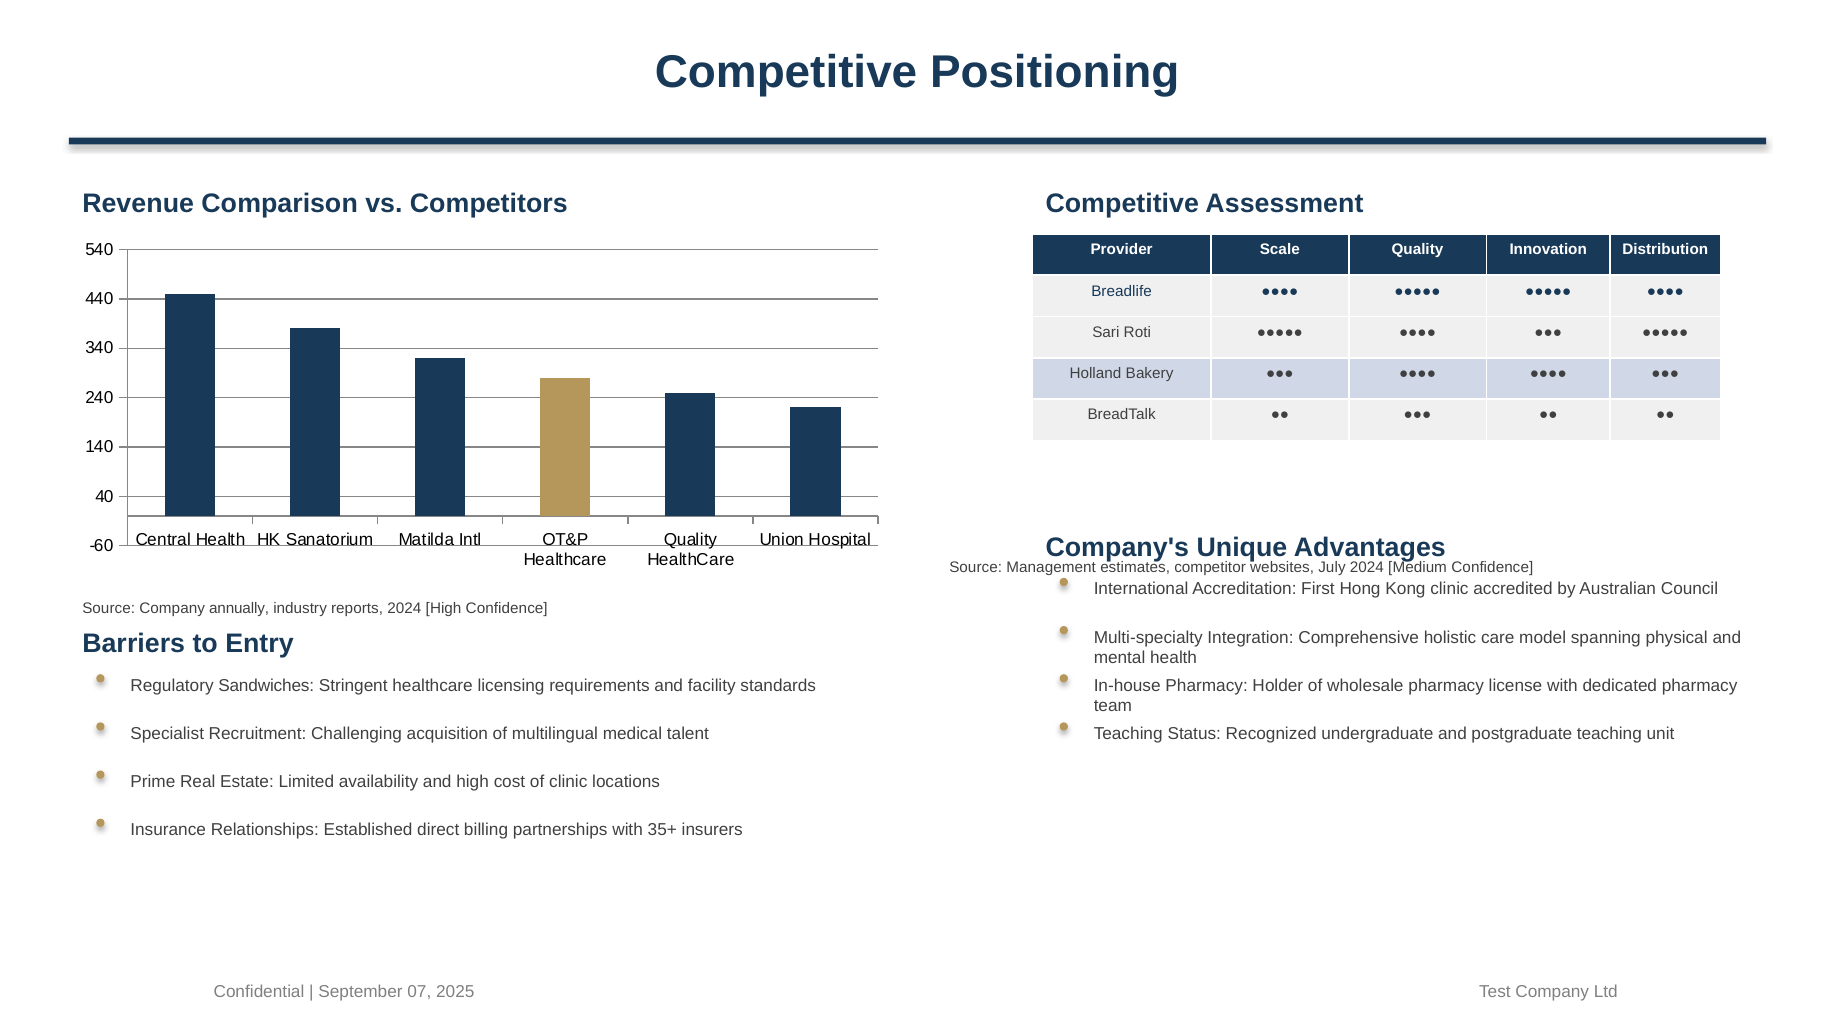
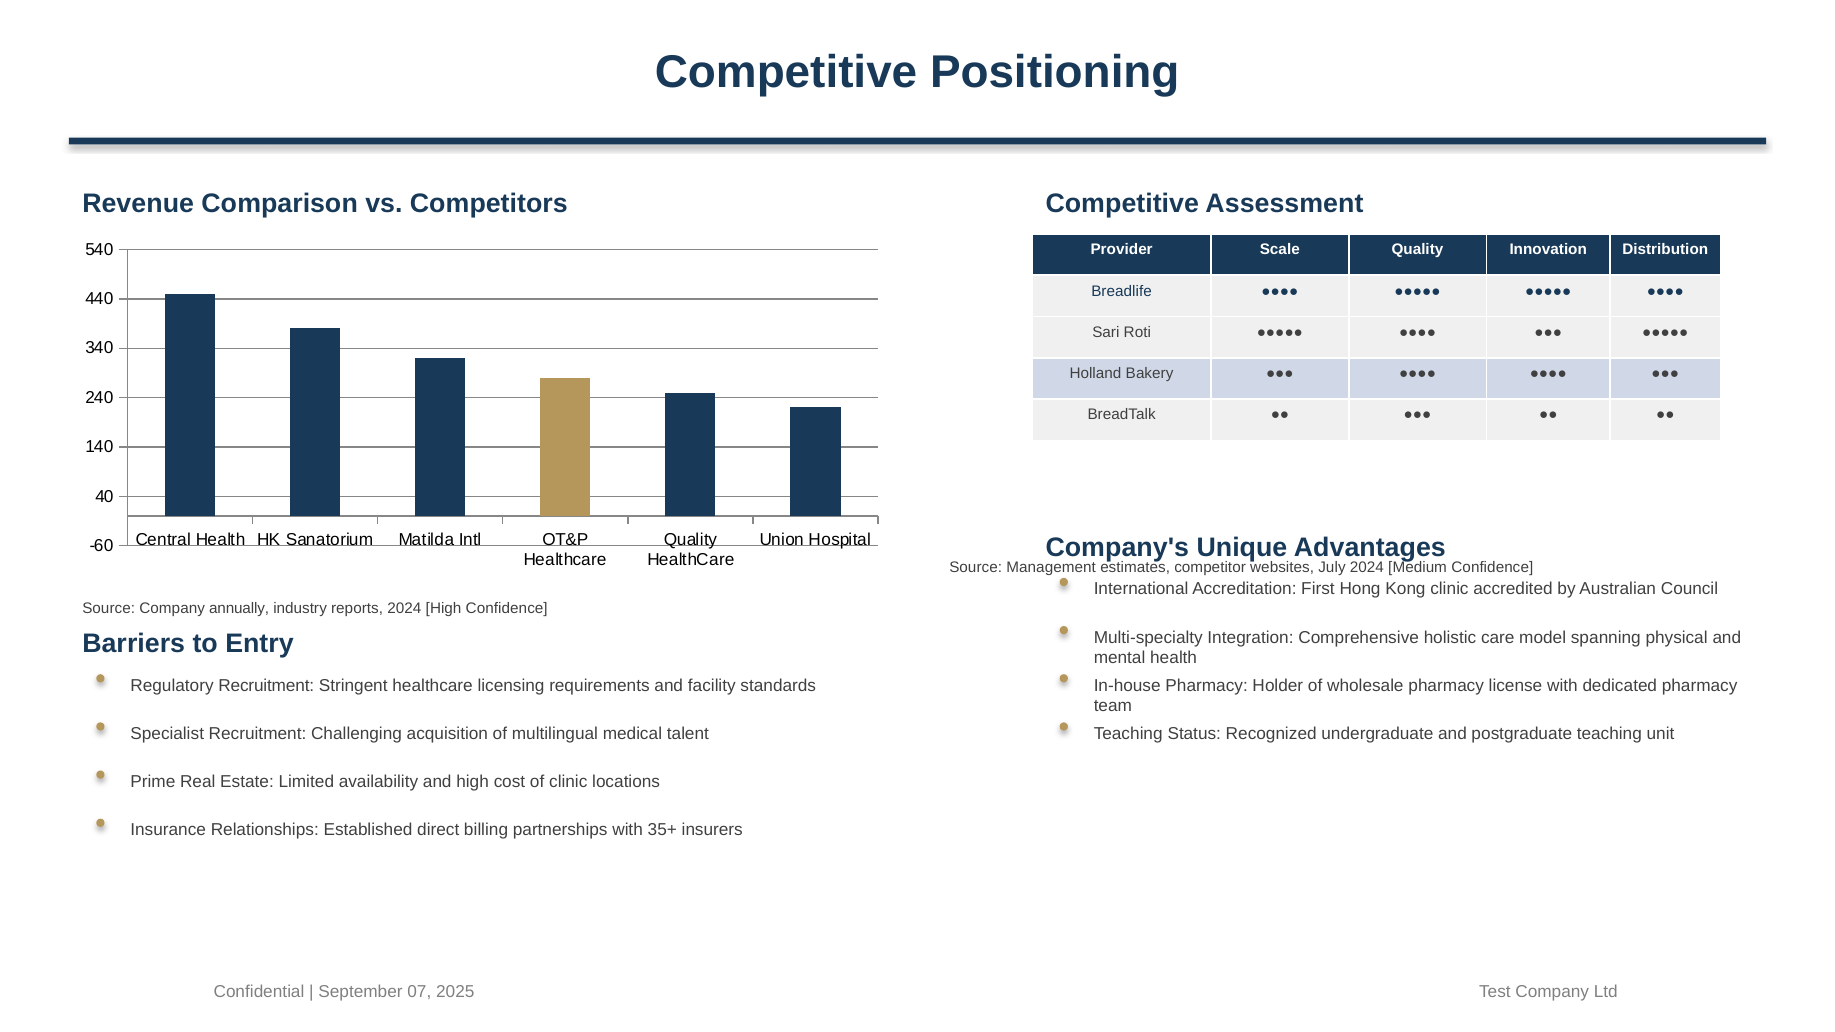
Regulatory Sandwiches: Sandwiches -> Recruitment (266, 686)
